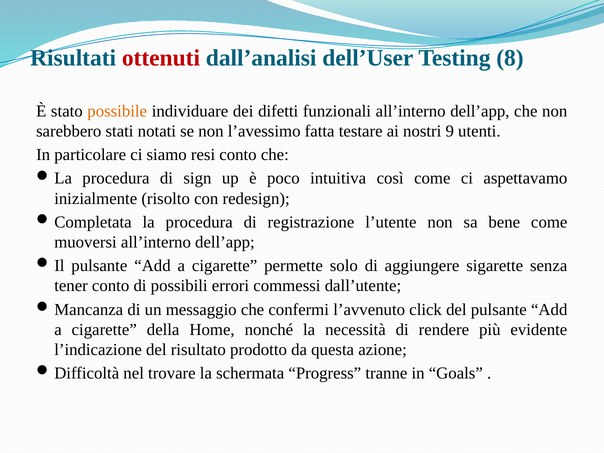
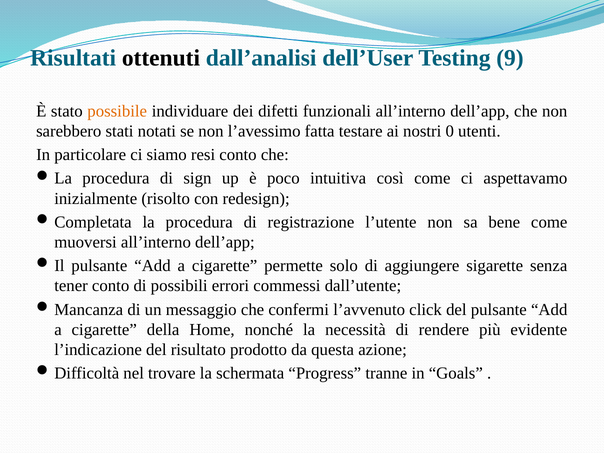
ottenuti colour: red -> black (161, 58)
8: 8 -> 9 (510, 58)
9: 9 -> 0 (450, 131)
